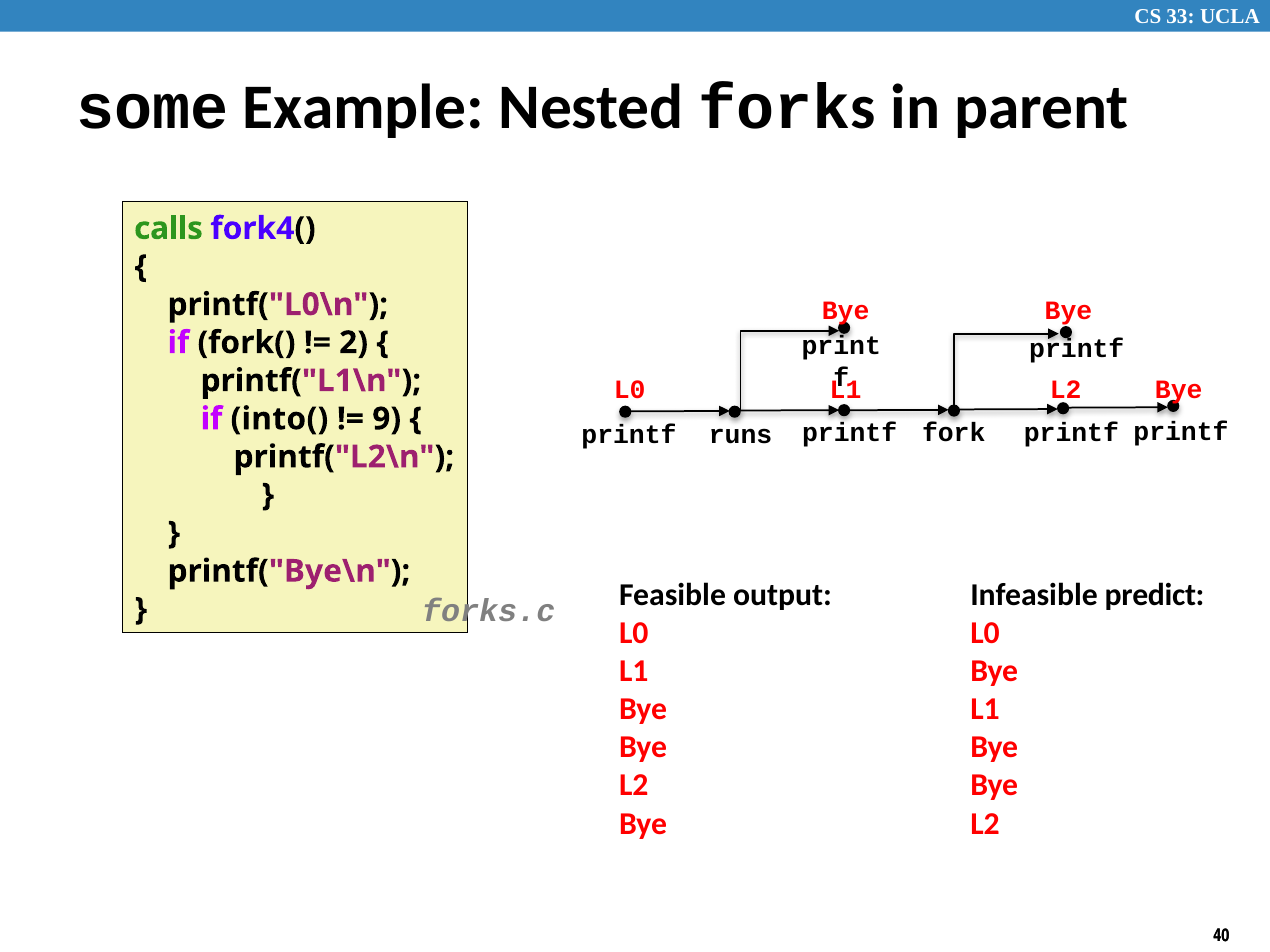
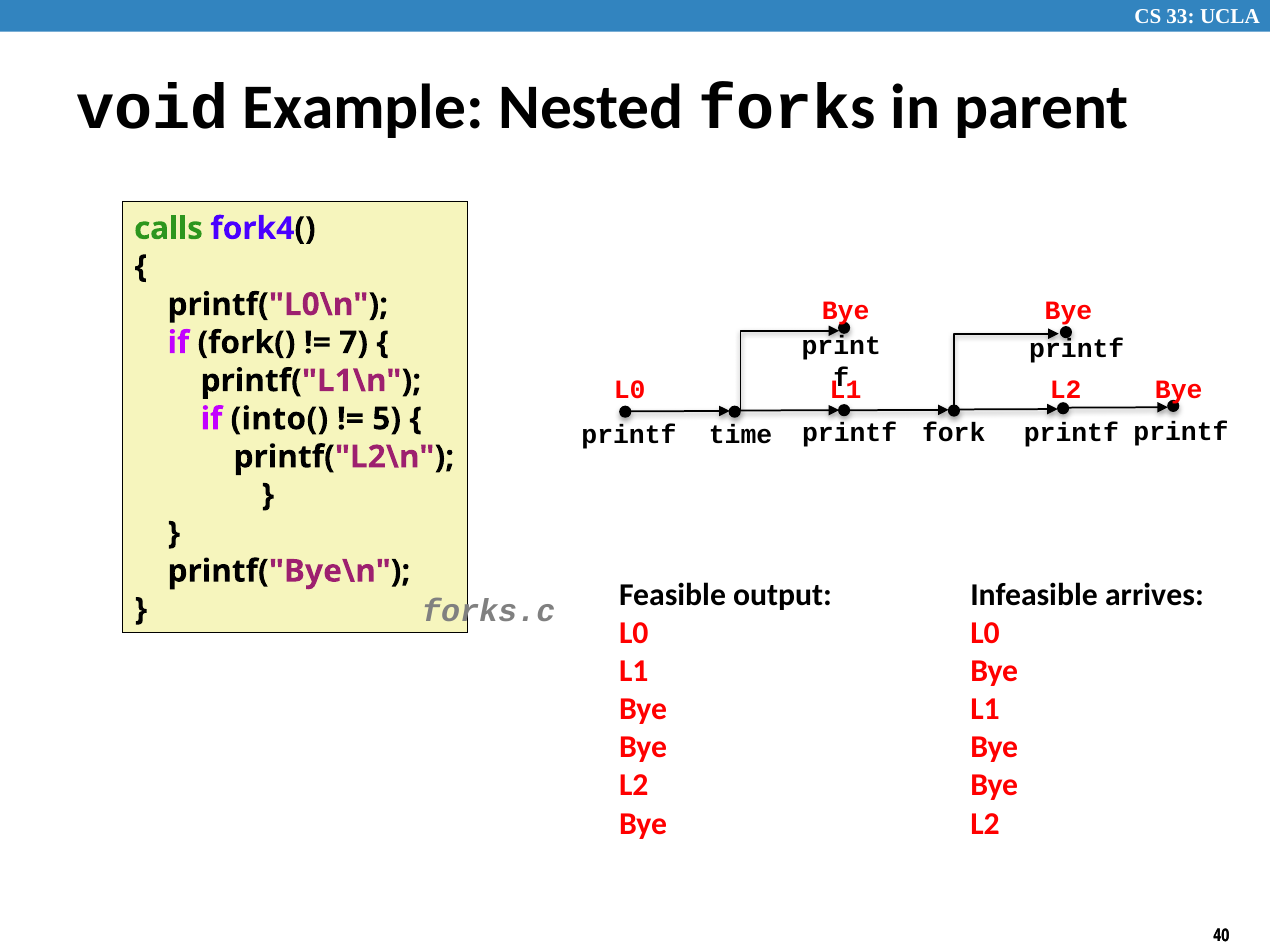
some: some -> void (152, 108)
2: 2 -> 7 (354, 343)
9: 9 -> 5 (387, 419)
runs: runs -> time (741, 435)
predict: predict -> arrives (1154, 595)
